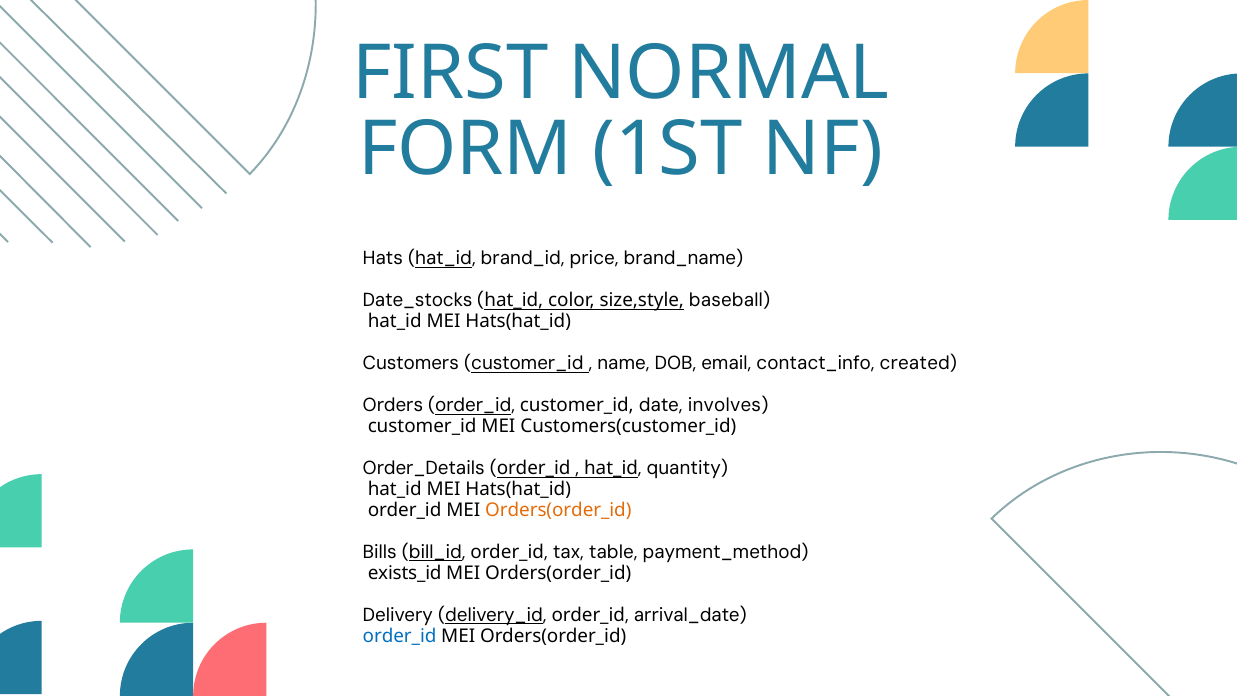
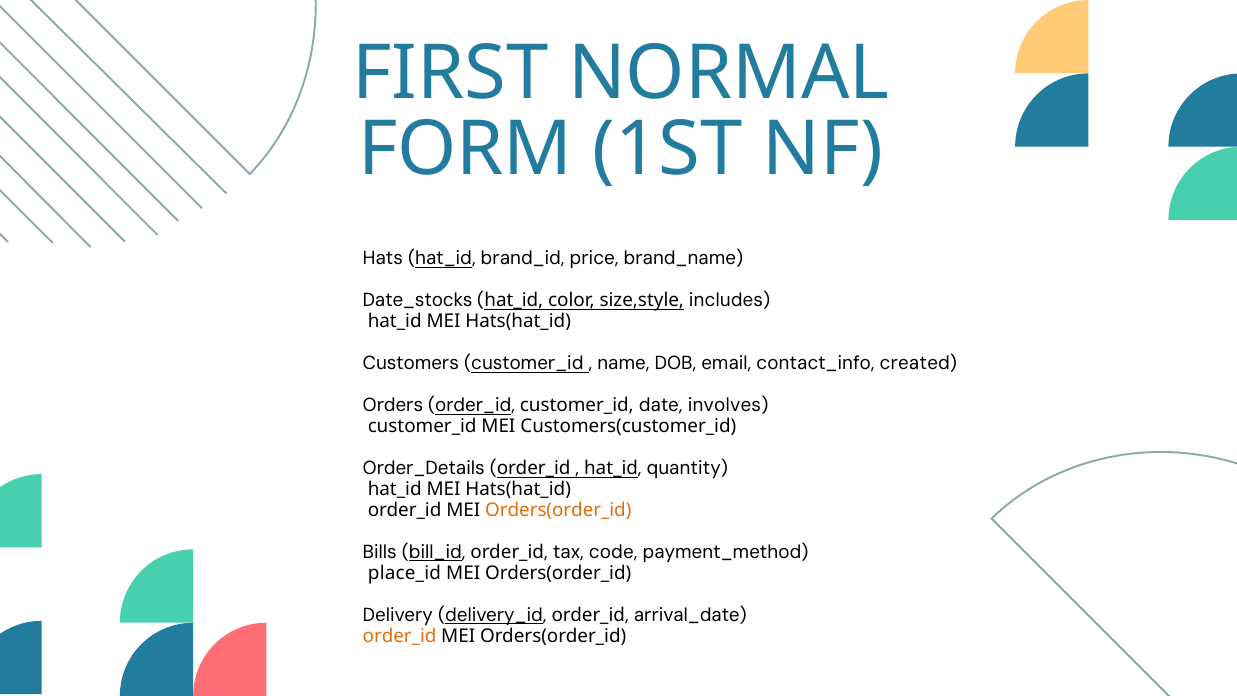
baseball: baseball -> includes (730, 301)
table: table -> code (613, 552)
exists_id: exists_id -> place_id (404, 573)
order_id colour: blue -> orange (400, 636)
